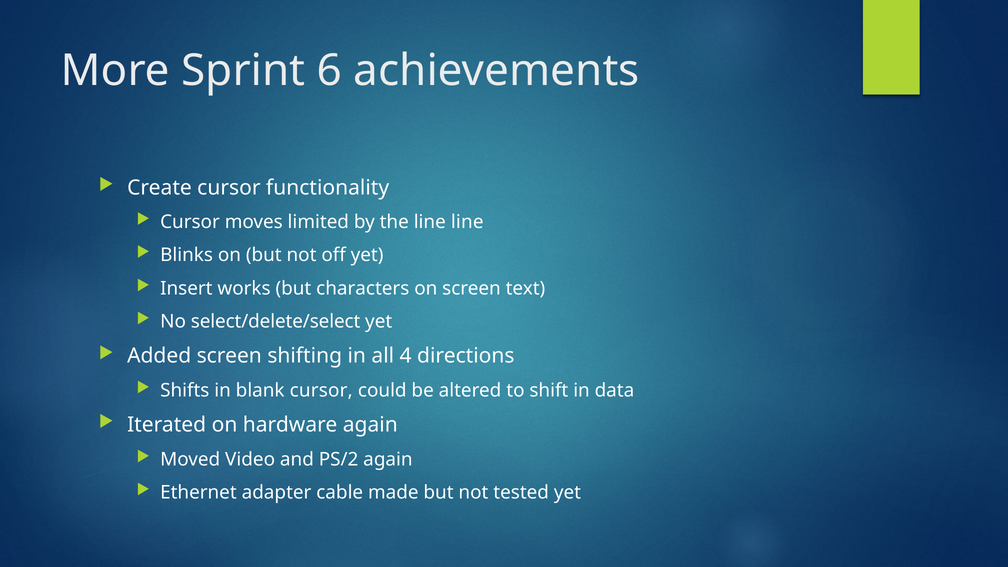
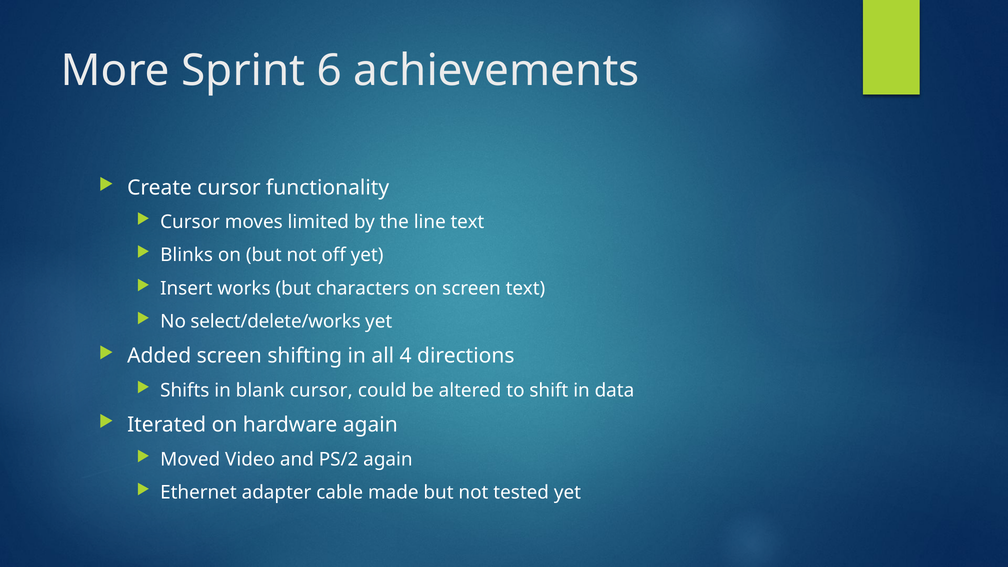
line line: line -> text (467, 222)
select/delete/select: select/delete/select -> select/delete/works (276, 321)
